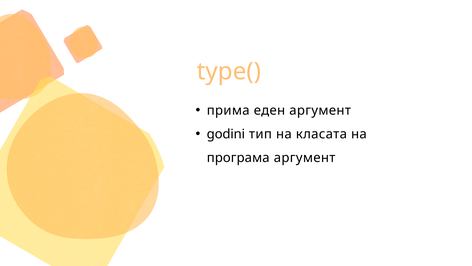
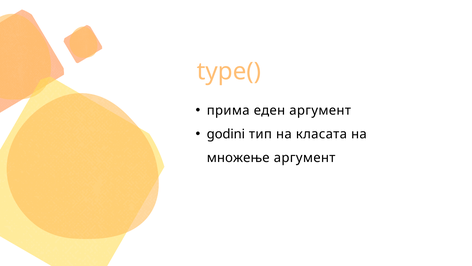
програма: програма -> множење (238, 158)
